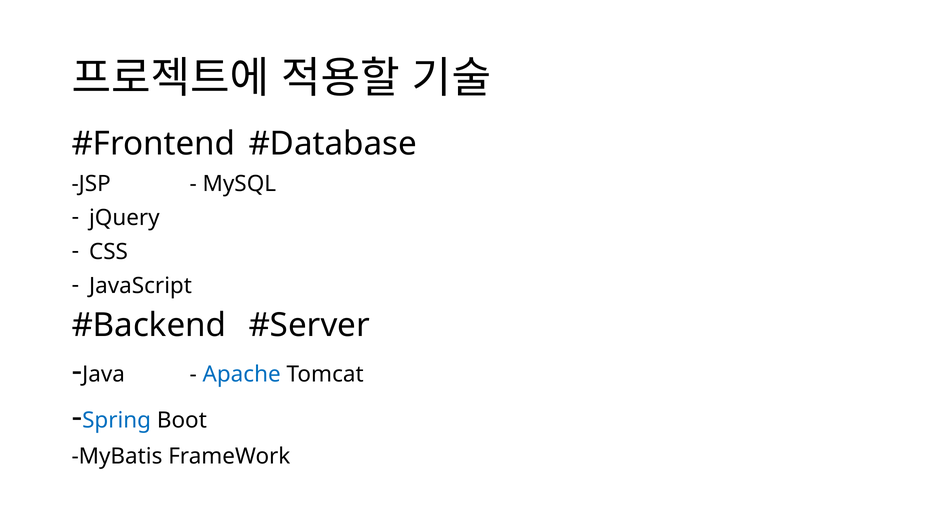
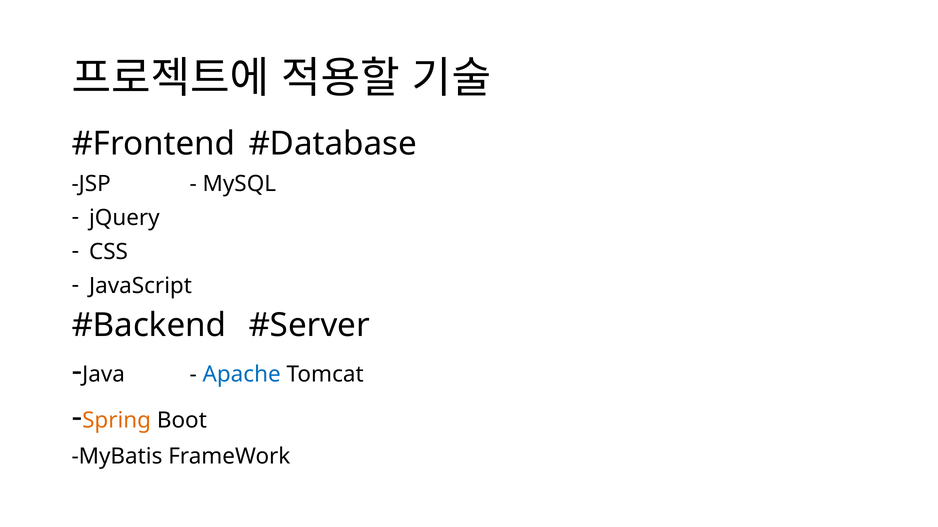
Spring colour: blue -> orange (117, 421)
